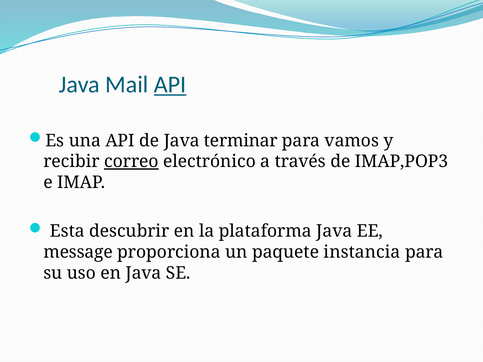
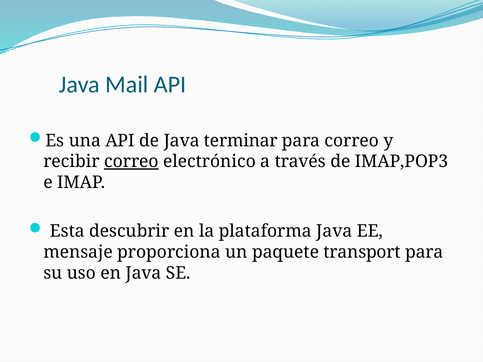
API underline: present -> none (170, 85)
para vamos: vamos -> correo (352, 141)
message: message -> mensaje (78, 252)
instancia: instancia -> transport (362, 252)
